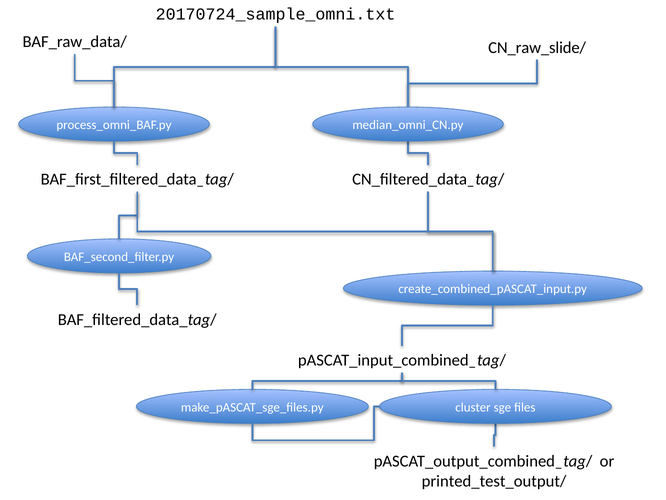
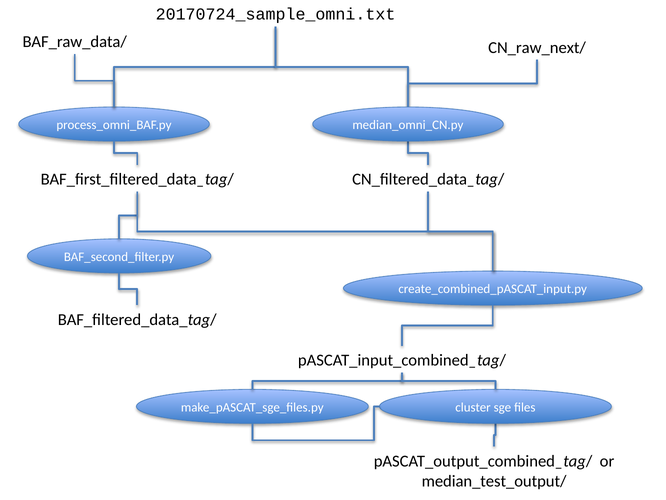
CN_raw_slide/: CN_raw_slide/ -> CN_raw_next/ (537, 48)
printed_test_output/: printed_test_output/ -> median_test_output/ (494, 481)
